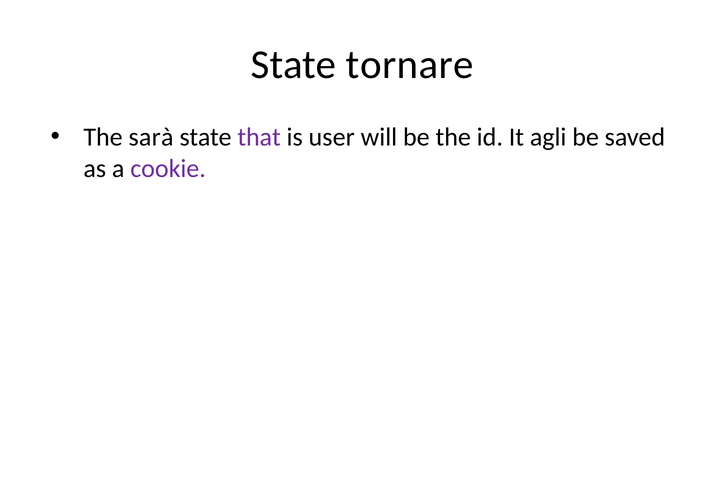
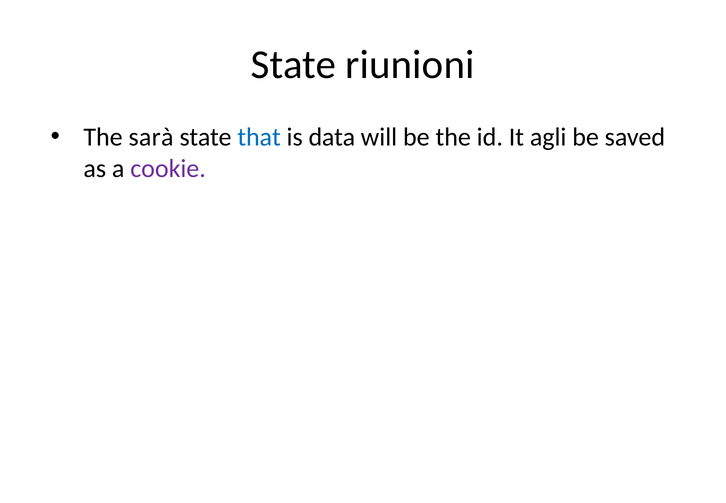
tornare: tornare -> riunioni (410, 65)
that colour: purple -> blue (259, 137)
user: user -> data (332, 137)
